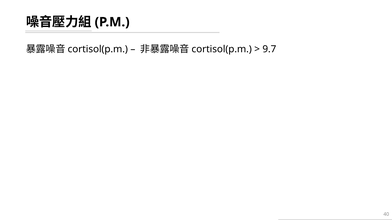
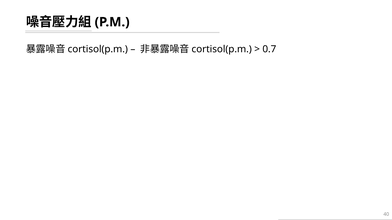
9.7: 9.7 -> 0.7 (269, 49)
